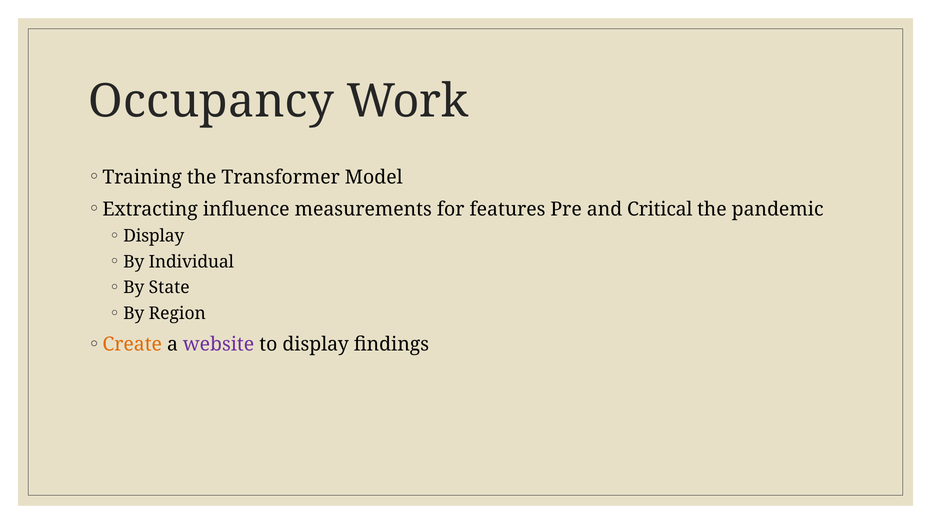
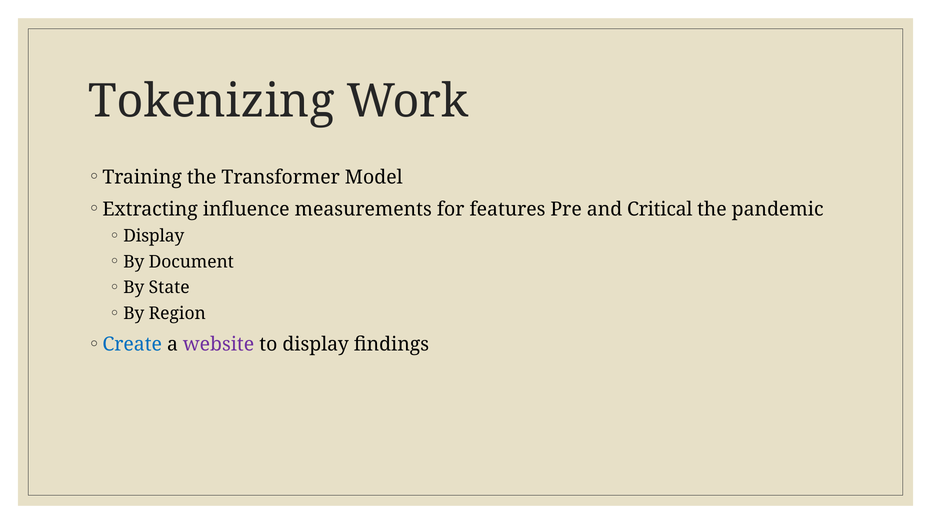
Occupancy: Occupancy -> Tokenizing (211, 101)
Individual: Individual -> Document (191, 262)
Create colour: orange -> blue (132, 344)
